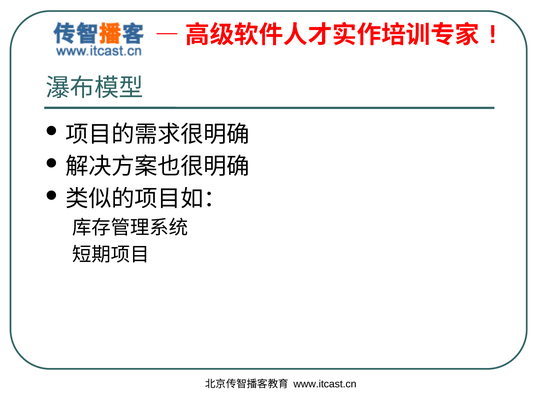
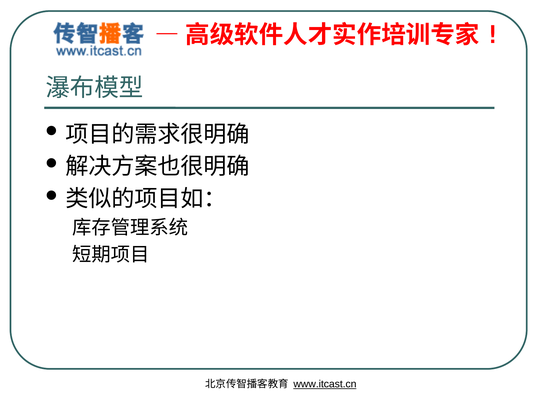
www.itcast.cn underline: none -> present (325, 384)
